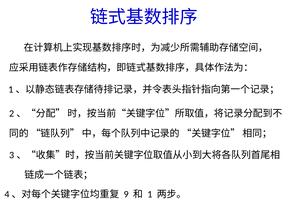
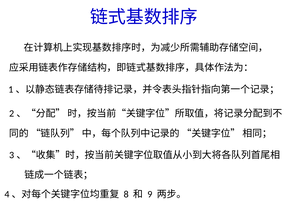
9: 9 -> 8 (126, 194)
1: 1 -> 9 (150, 194)
